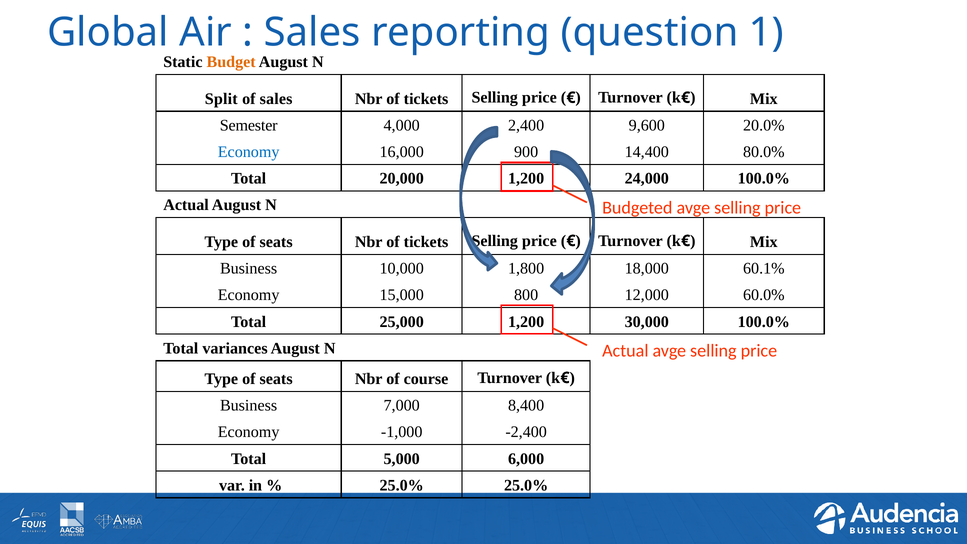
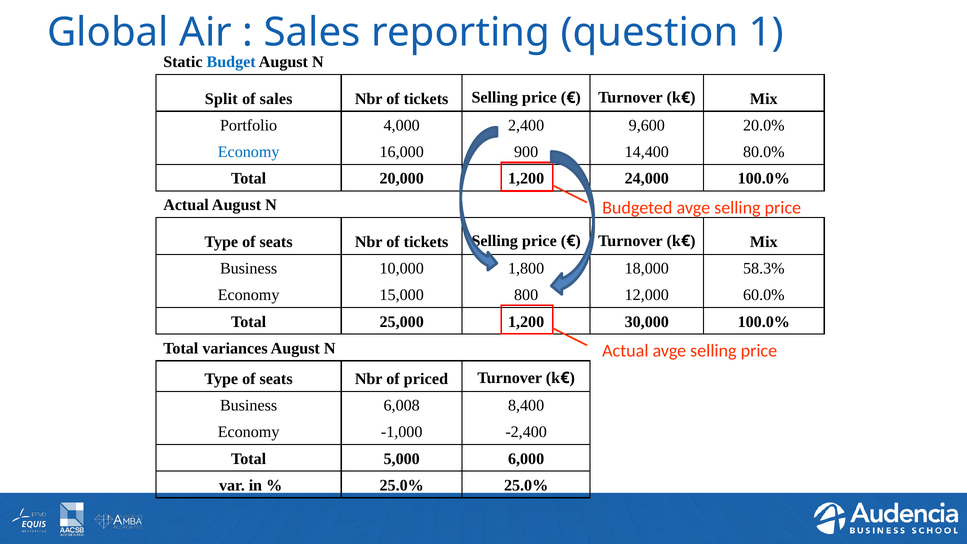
Budget colour: orange -> blue (231, 62)
Semester: Semester -> Portfolio (249, 125)
60.1%: 60.1% -> 58.3% (764, 269)
course: course -> priced (426, 379)
7,000: 7,000 -> 6,008 (402, 406)
